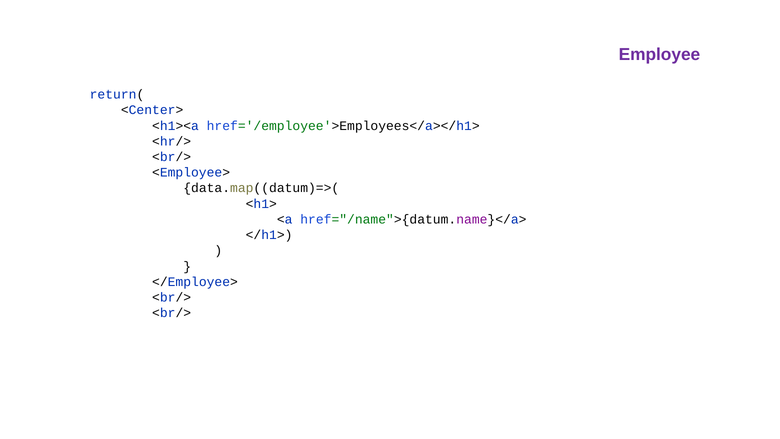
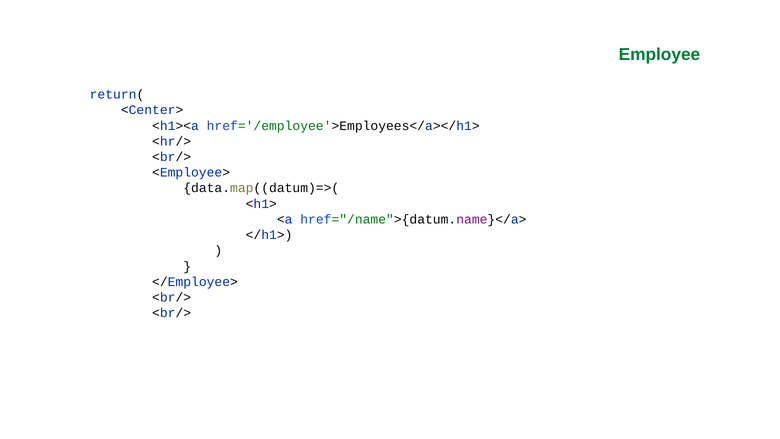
Employee colour: purple -> green (659, 54)
